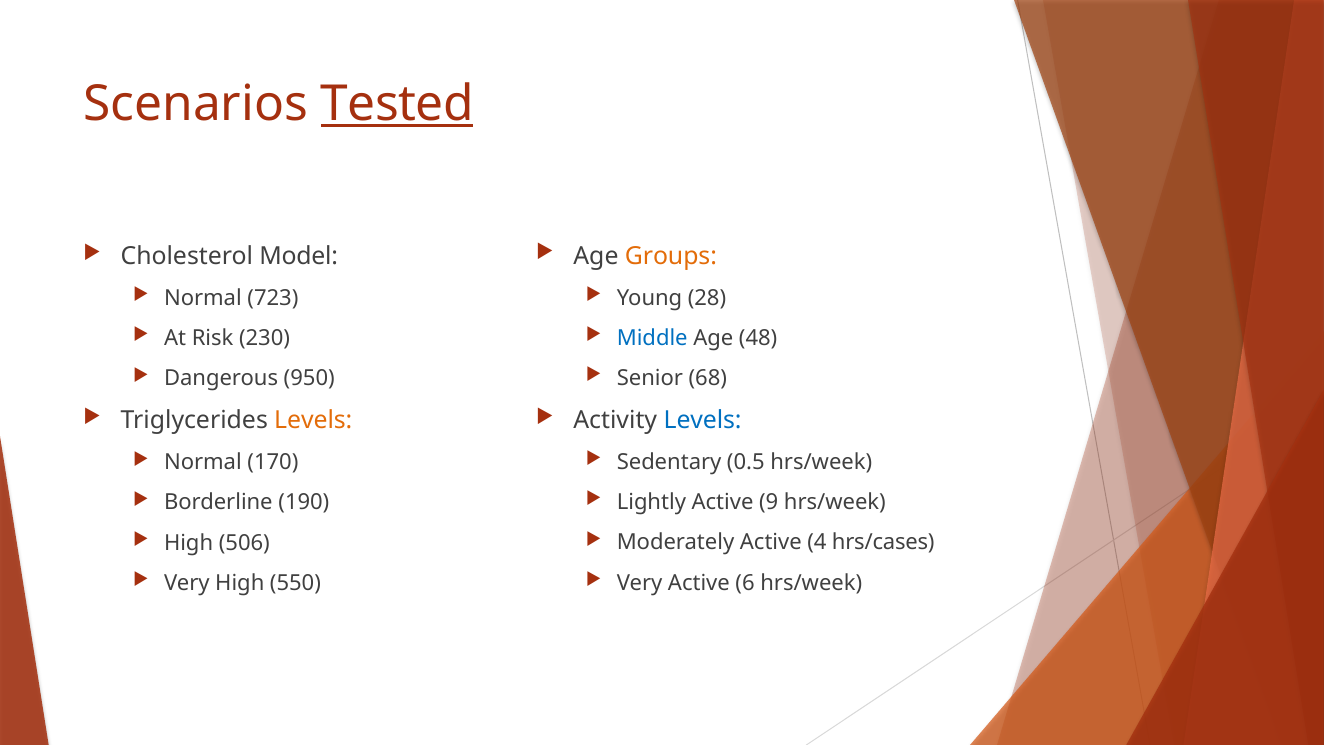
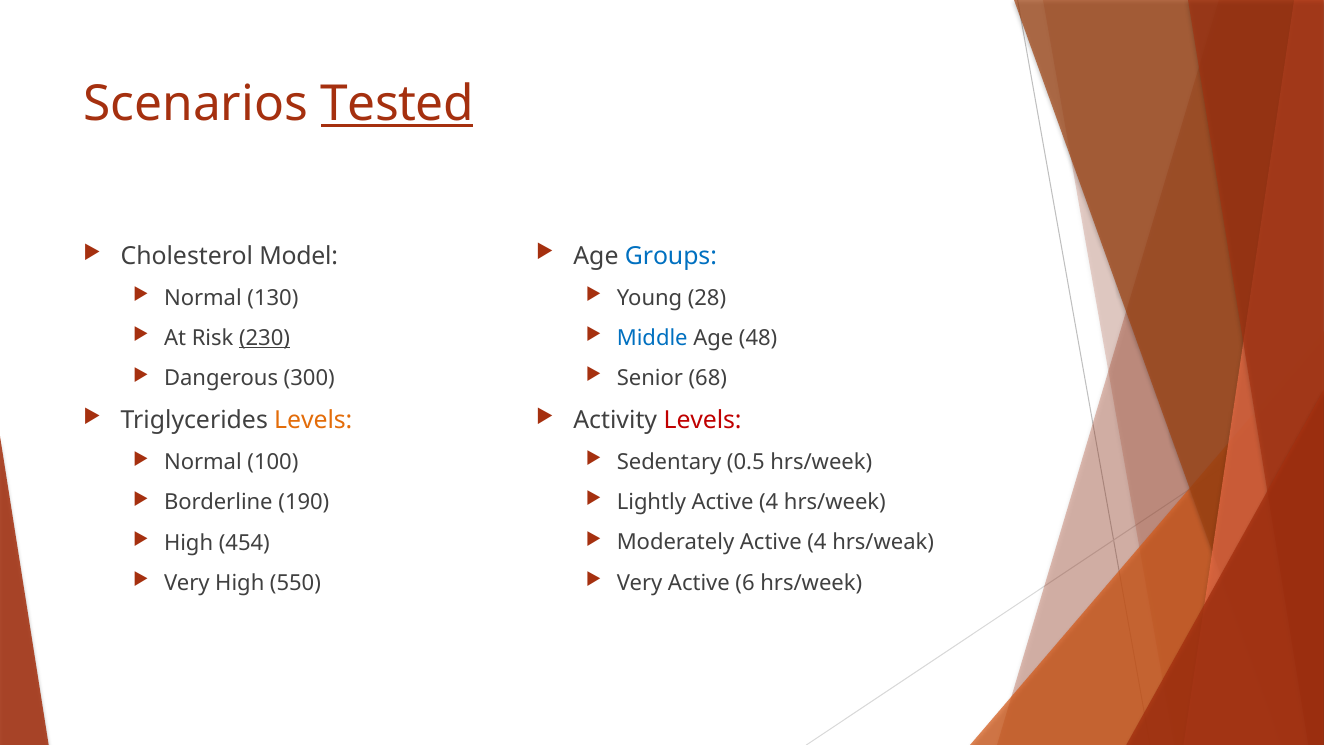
Groups colour: orange -> blue (671, 256)
723: 723 -> 130 (273, 298)
230 underline: none -> present (265, 338)
950: 950 -> 300 (309, 378)
Levels colour: blue -> red (703, 420)
170: 170 -> 100 (273, 462)
Lightly Active 9: 9 -> 4 (769, 502)
hrs/cases: hrs/cases -> hrs/weak (883, 542)
506: 506 -> 454 (244, 543)
